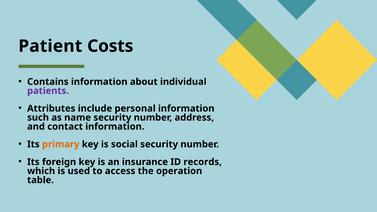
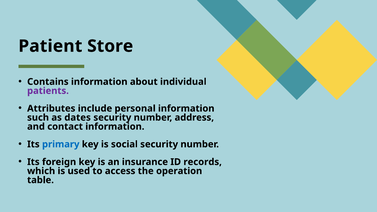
Costs: Costs -> Store (110, 46)
name: name -> dates (78, 118)
primary colour: orange -> blue (61, 144)
